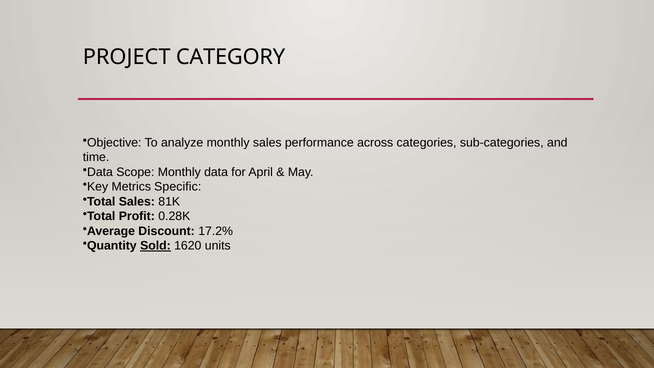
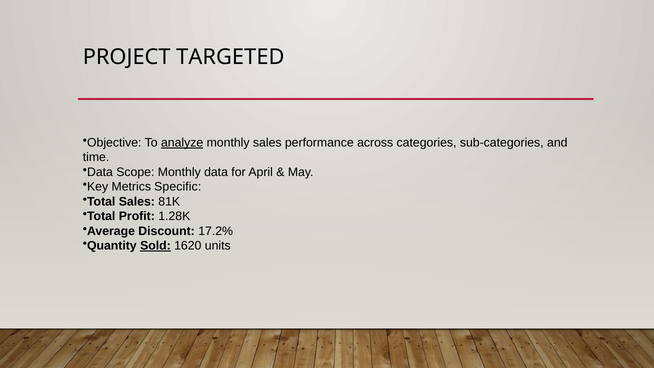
CATEGORY: CATEGORY -> TARGETED (230, 57)
analyze underline: none -> present (182, 143)
0.28K: 0.28K -> 1.28K (174, 216)
